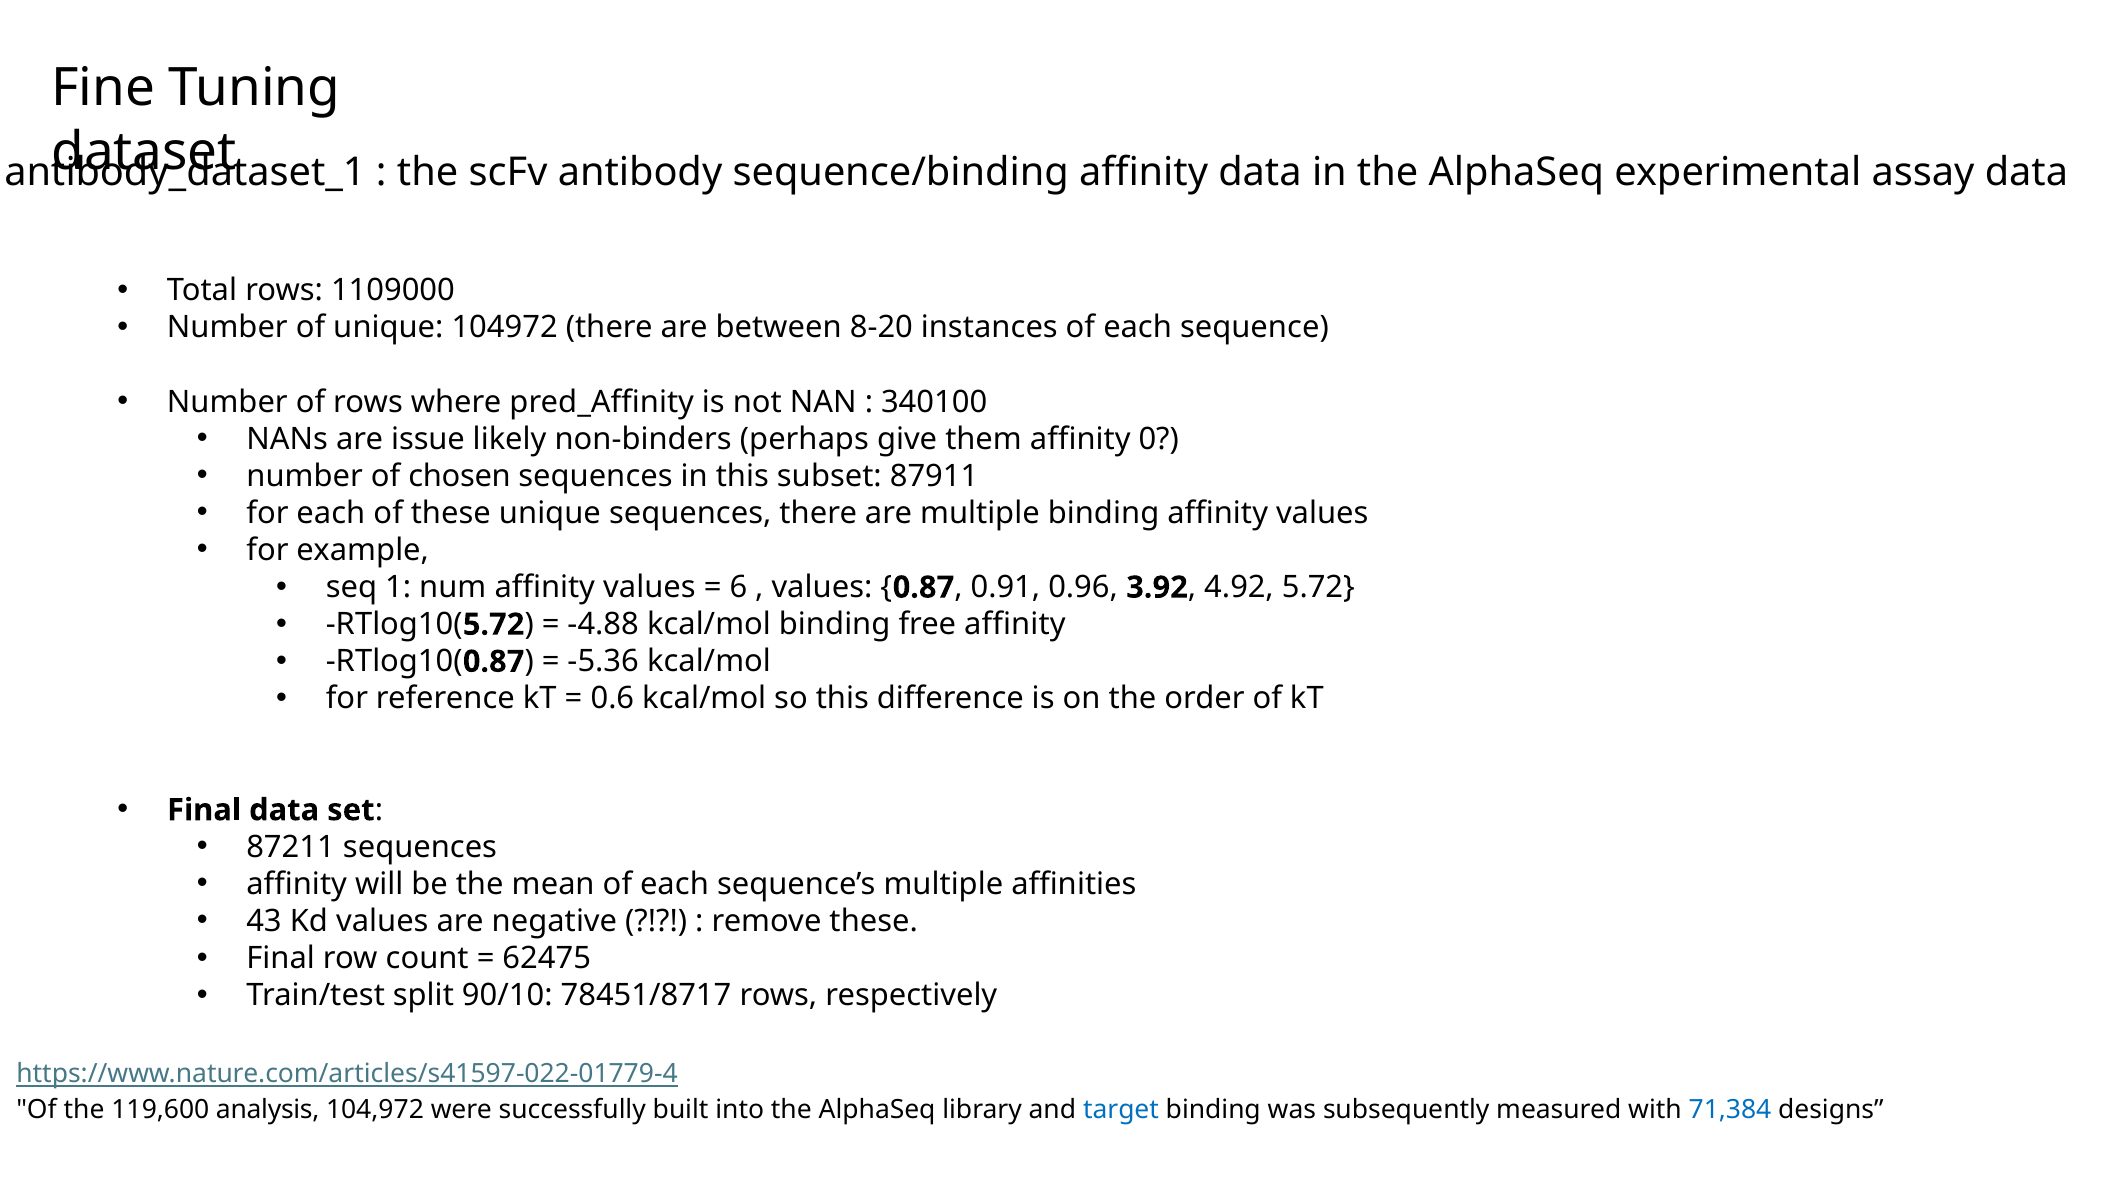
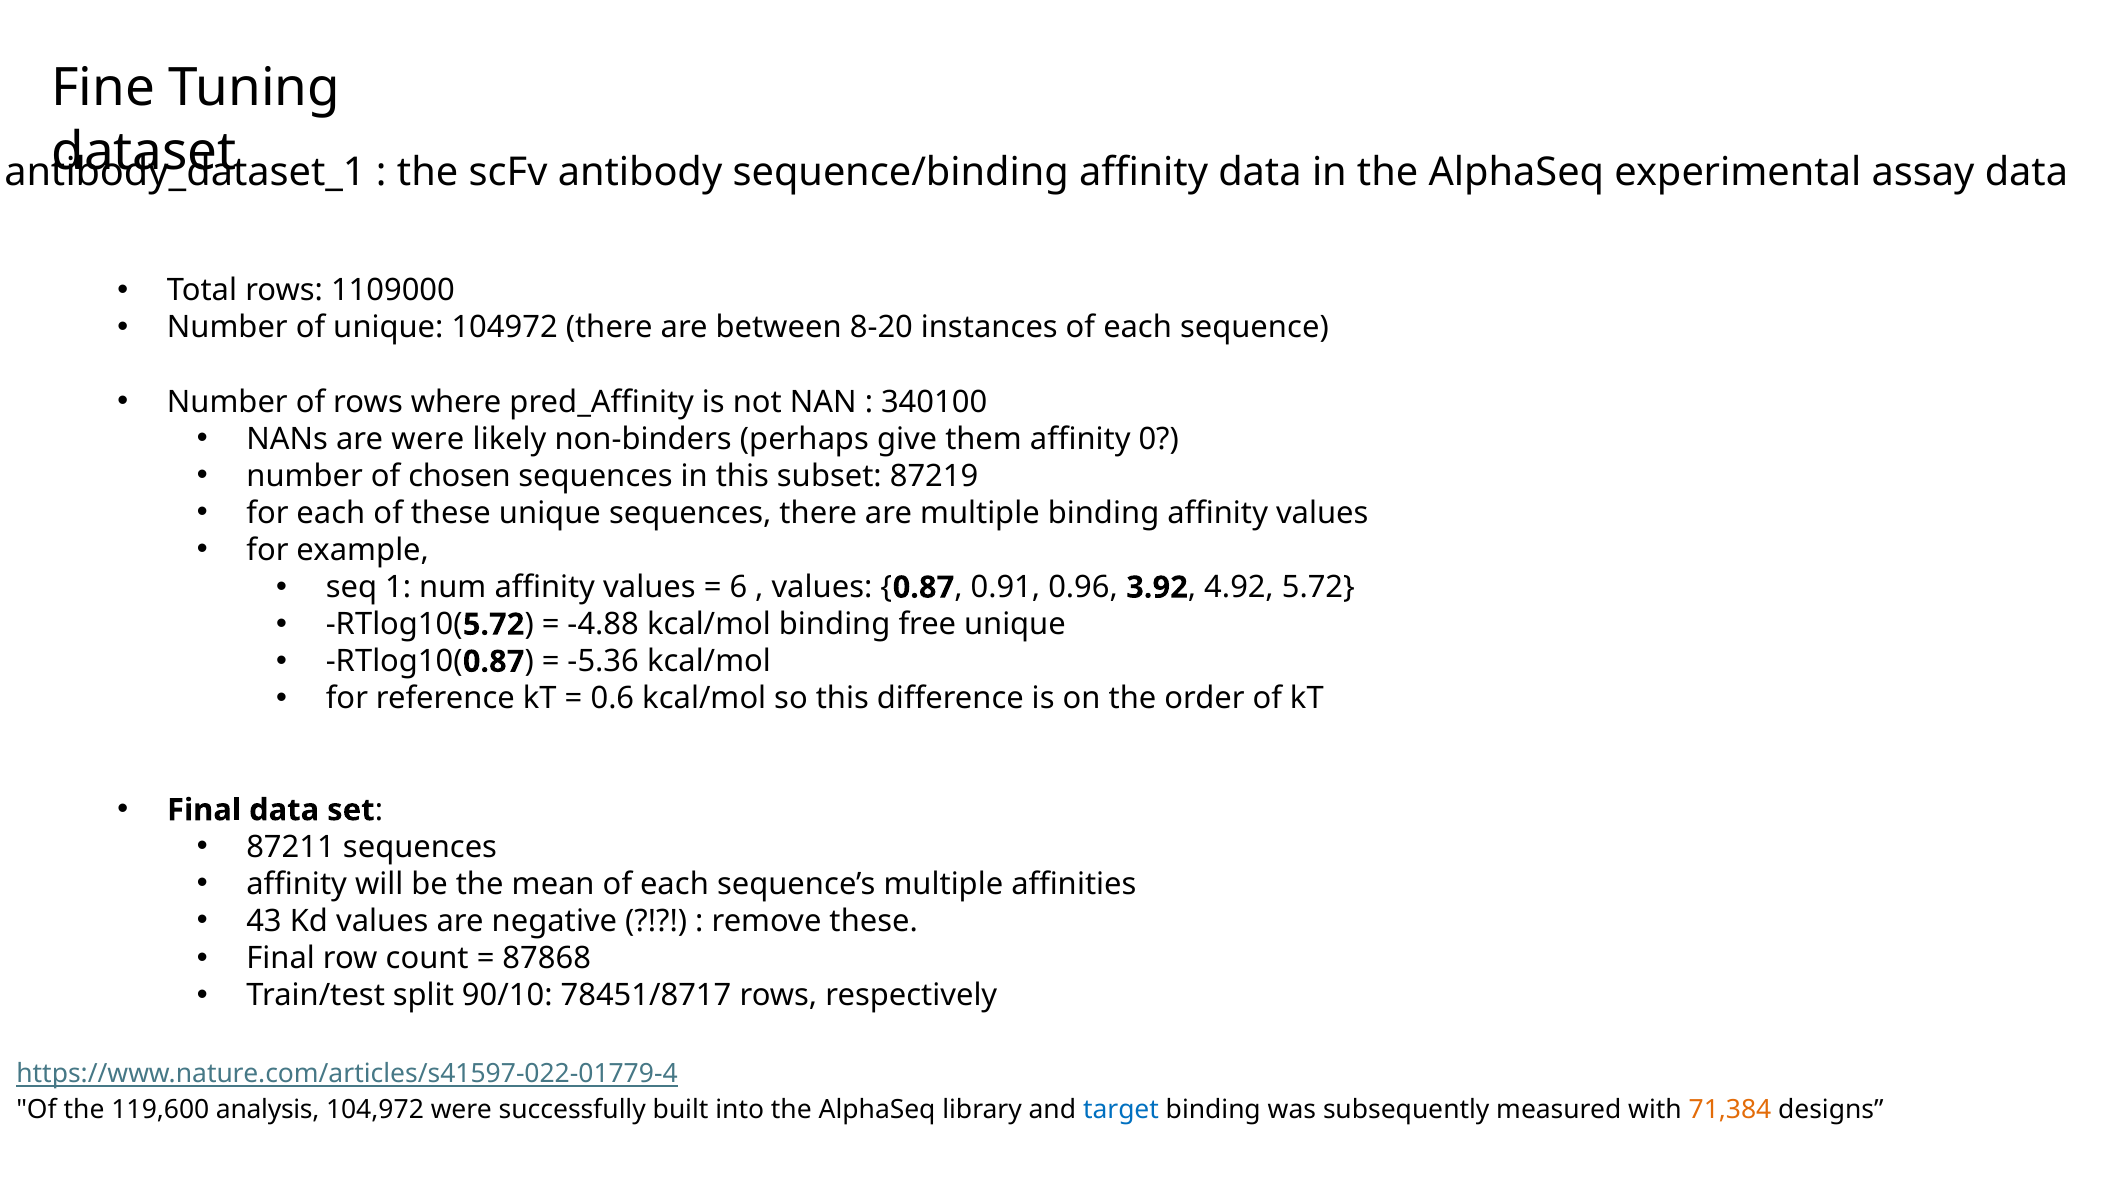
are issue: issue -> were (428, 439)
87911: 87911 -> 87219 (934, 476)
free affinity: affinity -> unique (1015, 624)
62475: 62475 -> 87868 (547, 958)
71,384 colour: blue -> orange (1730, 1110)
